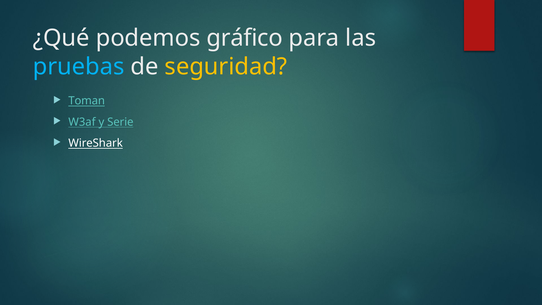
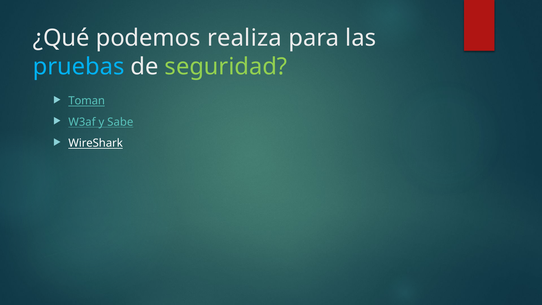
gráfico: gráfico -> realiza (244, 38)
seguridad colour: yellow -> light green (226, 67)
Serie: Serie -> Sabe (120, 122)
